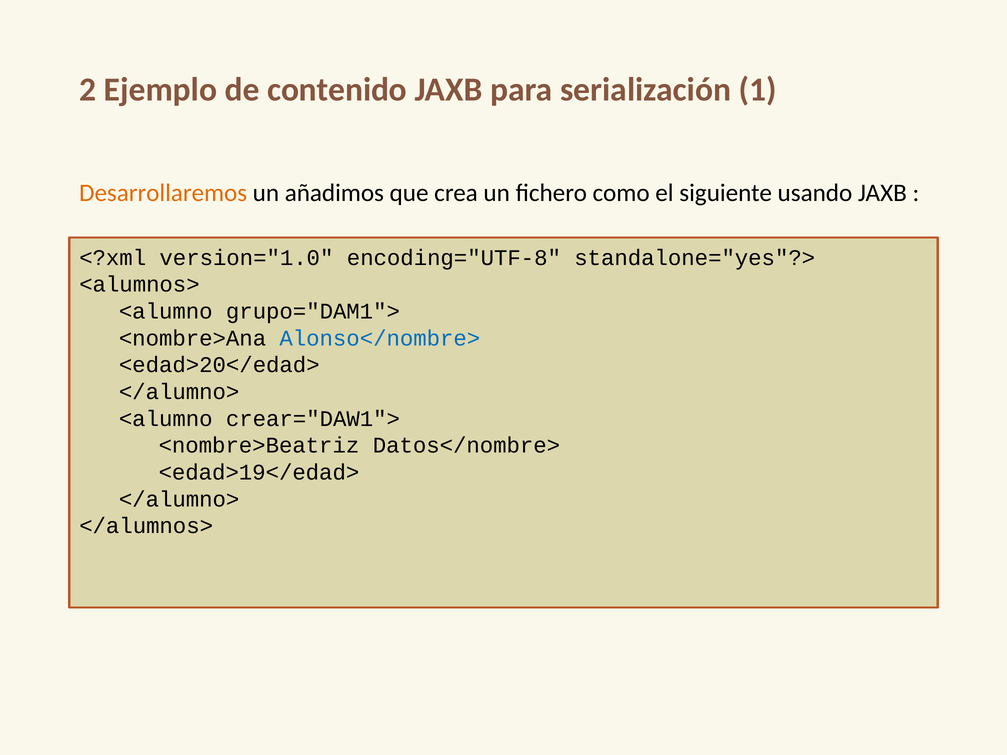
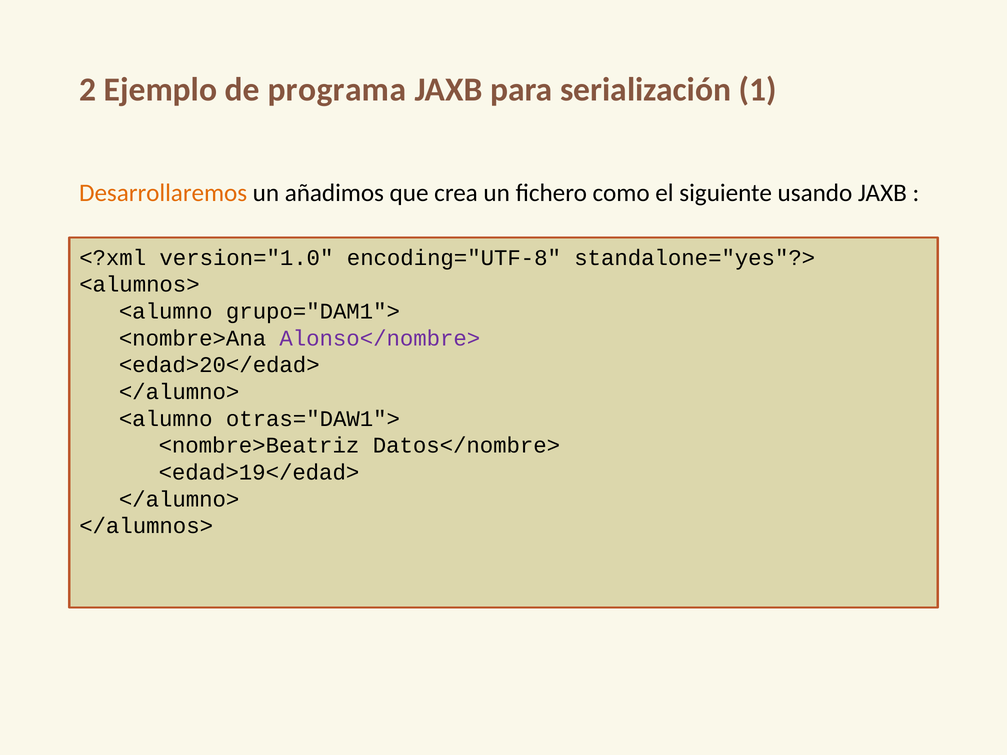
contenido: contenido -> programa (337, 90)
Alonso</nombre> colour: blue -> purple (380, 338)
crear="DAW1">: crear="DAW1"> -> otras="DAW1"> (313, 419)
